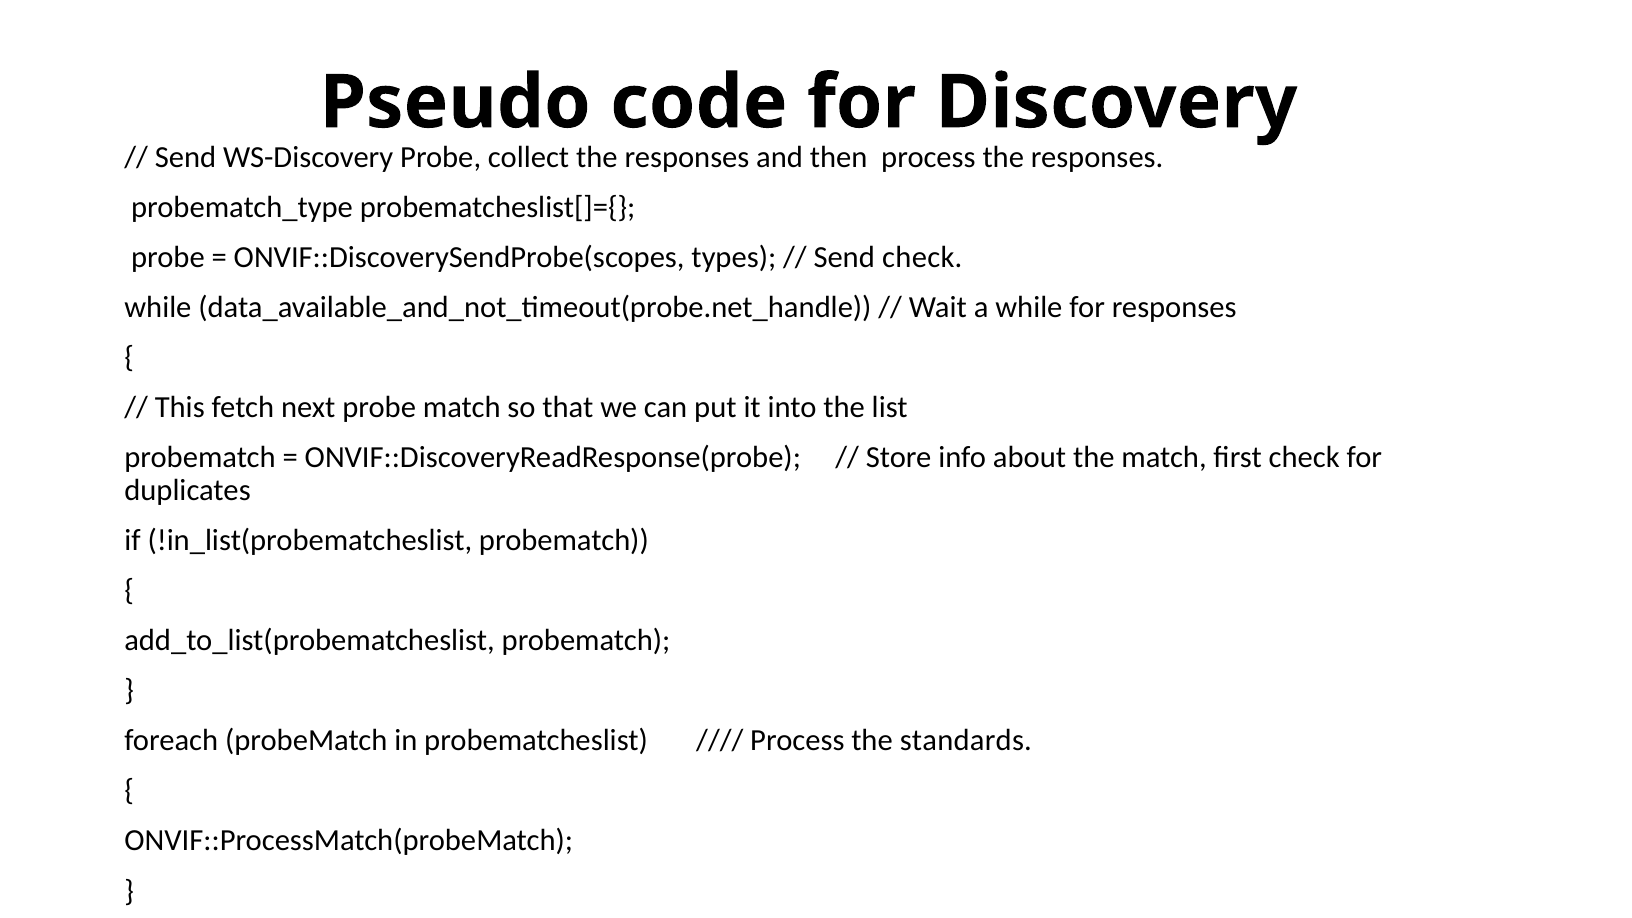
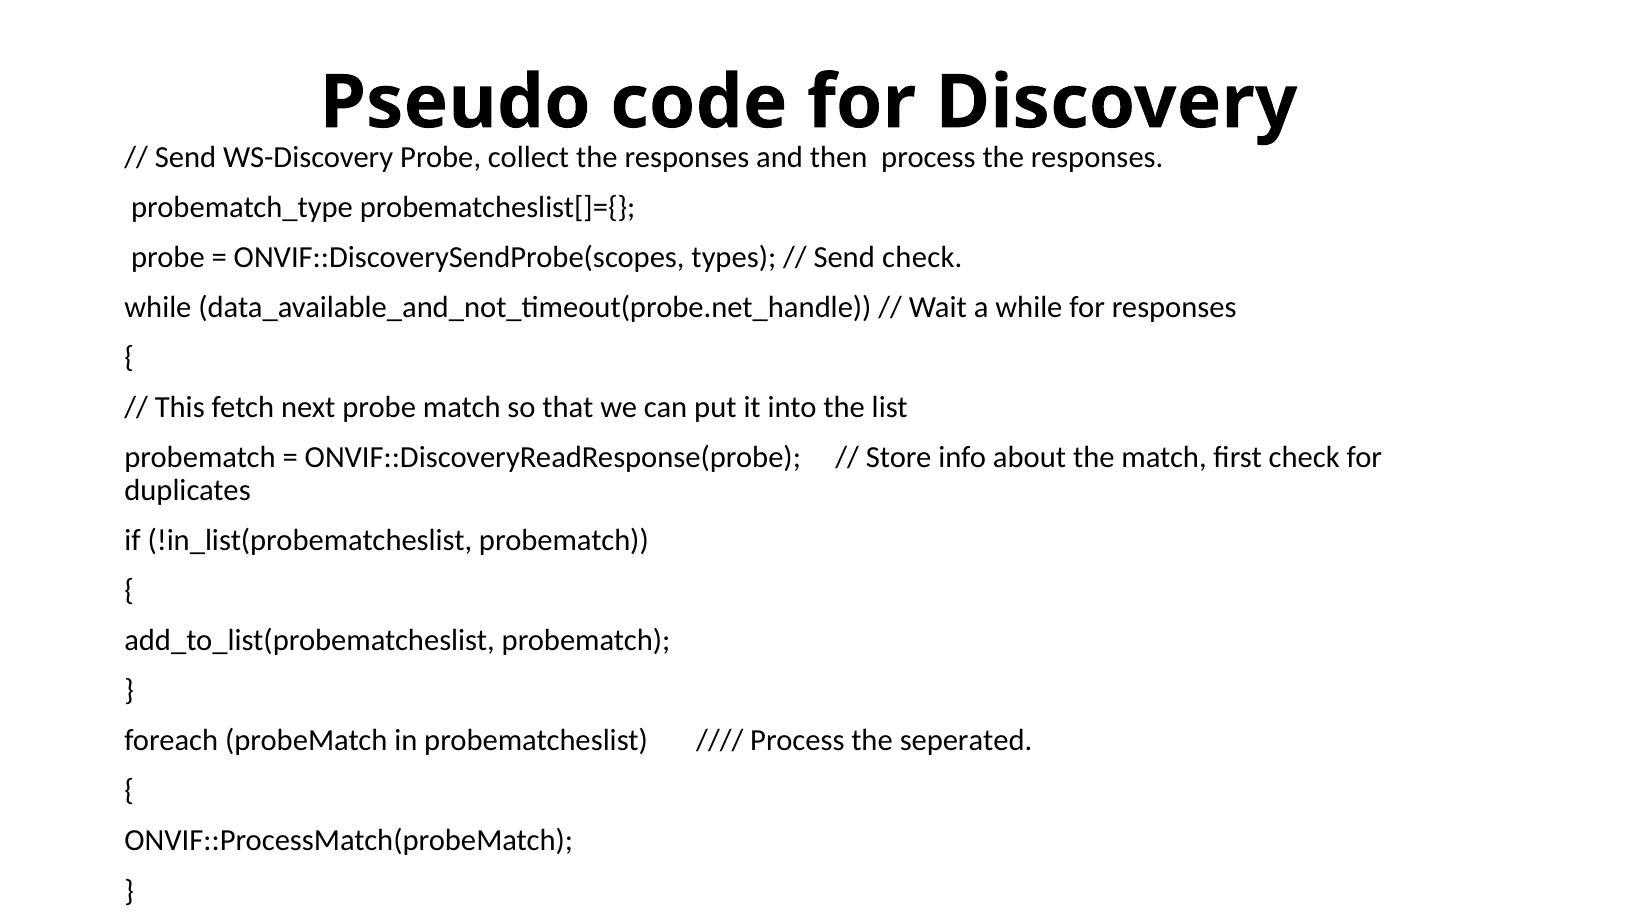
standards: standards -> seperated (966, 741)
